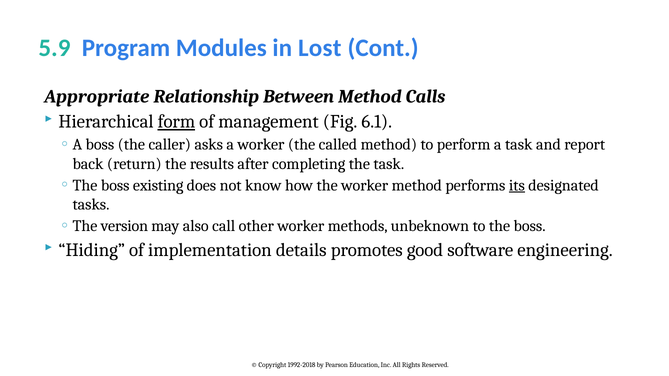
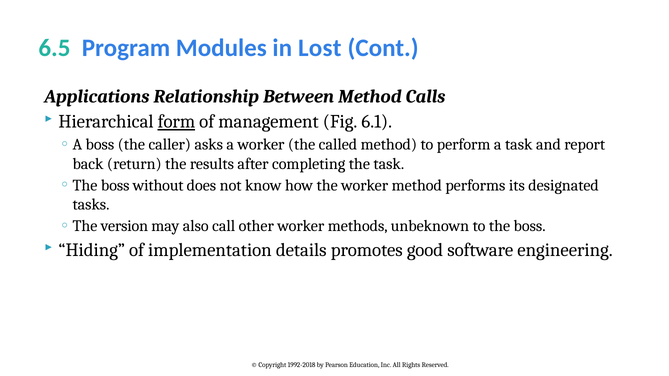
5.9: 5.9 -> 6.5 (54, 48)
Appropriate: Appropriate -> Applications (97, 96)
existing: existing -> without (158, 185)
its underline: present -> none (517, 185)
